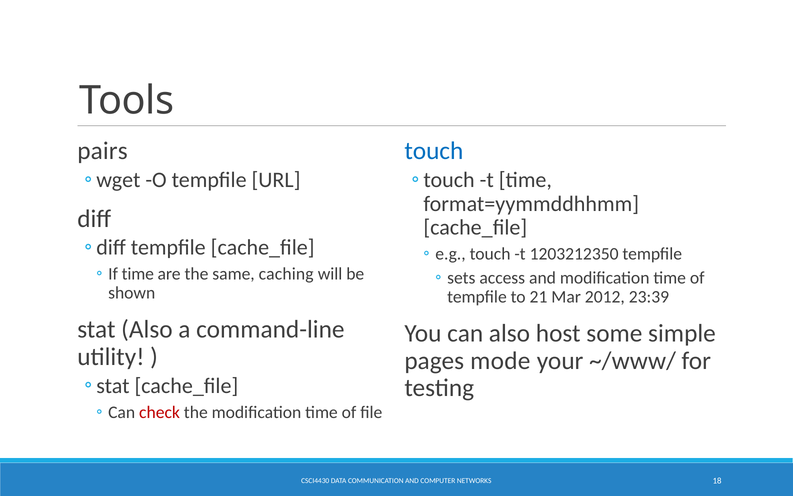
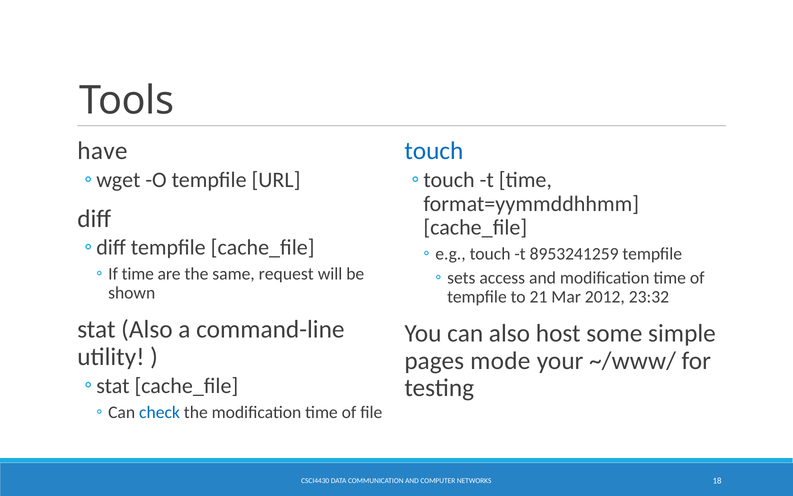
pairs: pairs -> have (102, 151)
1203212350: 1203212350 -> 8953241259 (574, 254)
caching: caching -> request (286, 274)
23:39: 23:39 -> 23:32 (649, 297)
check colour: red -> blue (160, 412)
